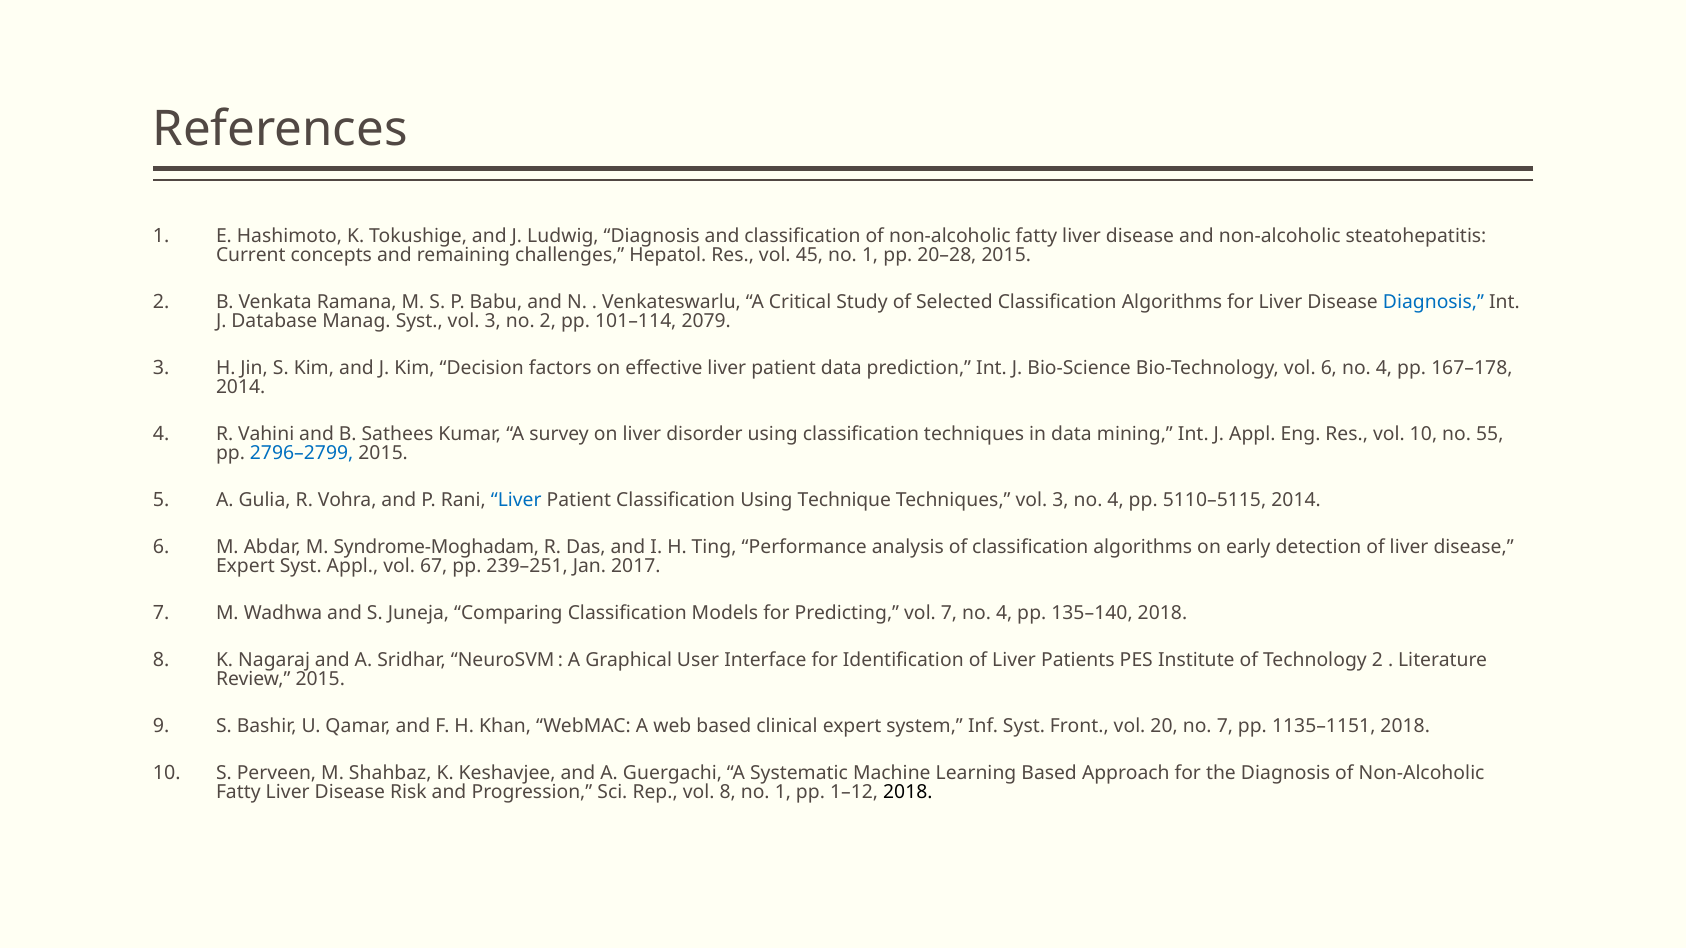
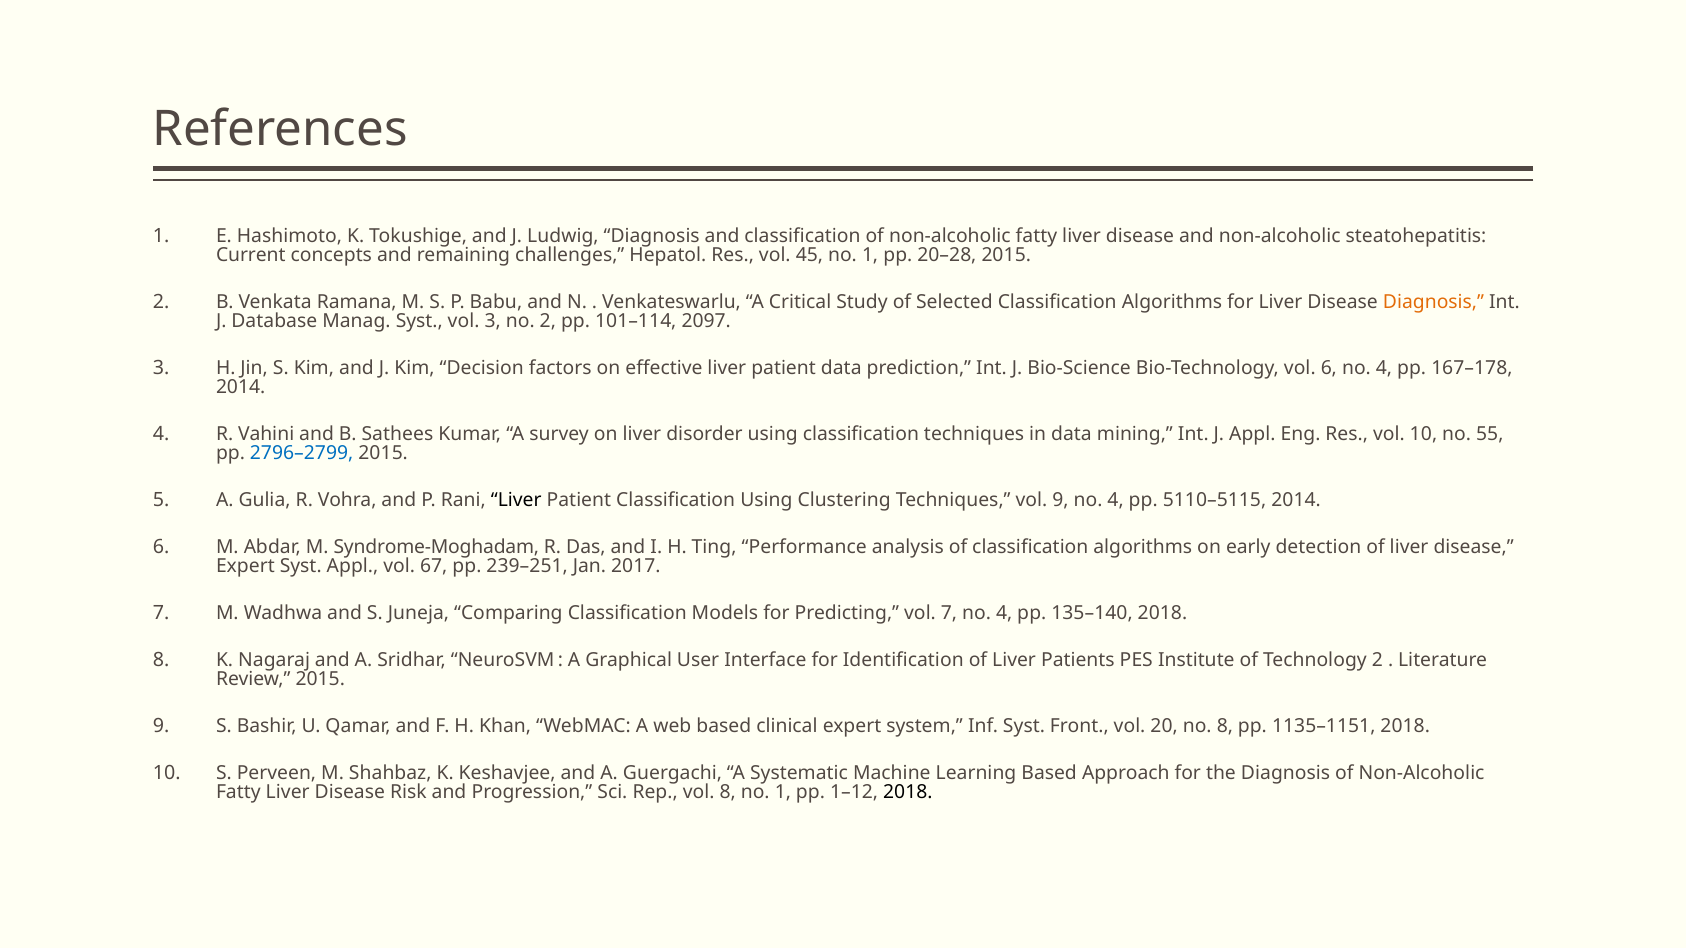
Diagnosis colour: blue -> orange (1434, 302)
2079: 2079 -> 2097 (706, 321)
Liver colour: blue -> black (516, 500)
Technique: Technique -> Clustering (844, 500)
Techniques vol 3: 3 -> 9 (1060, 500)
no 7: 7 -> 8 (1225, 726)
